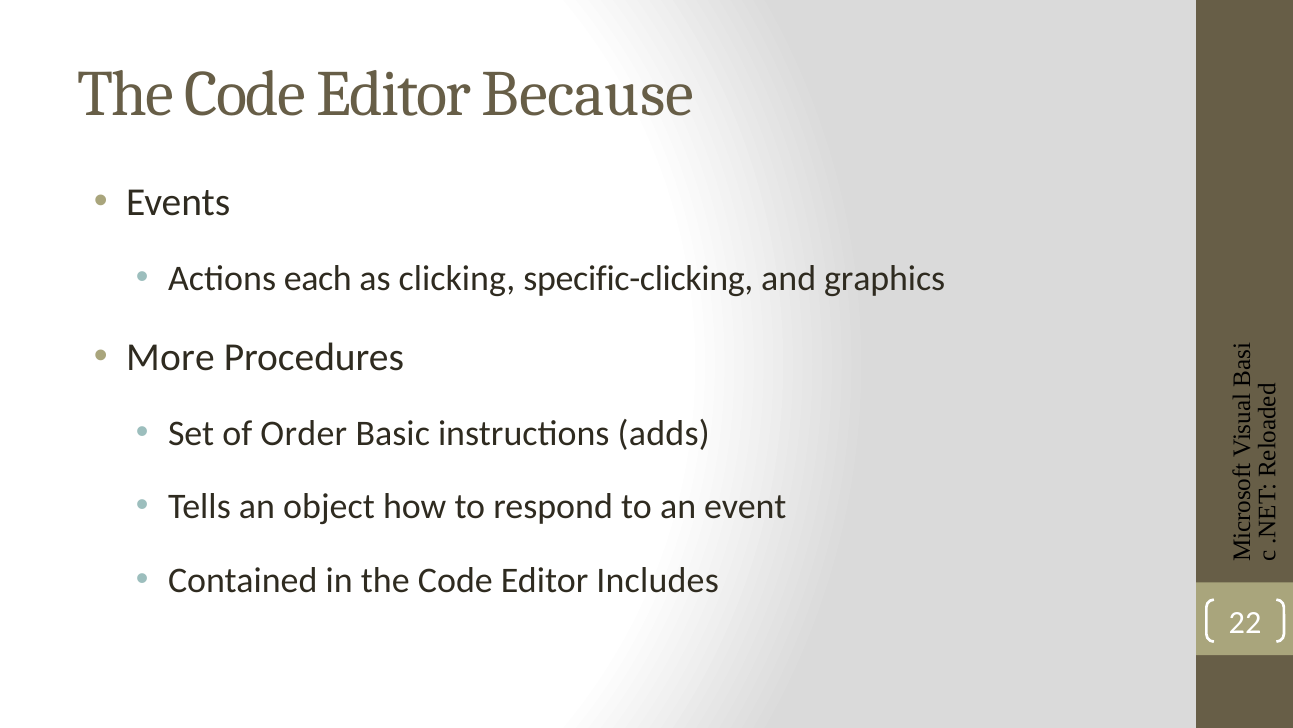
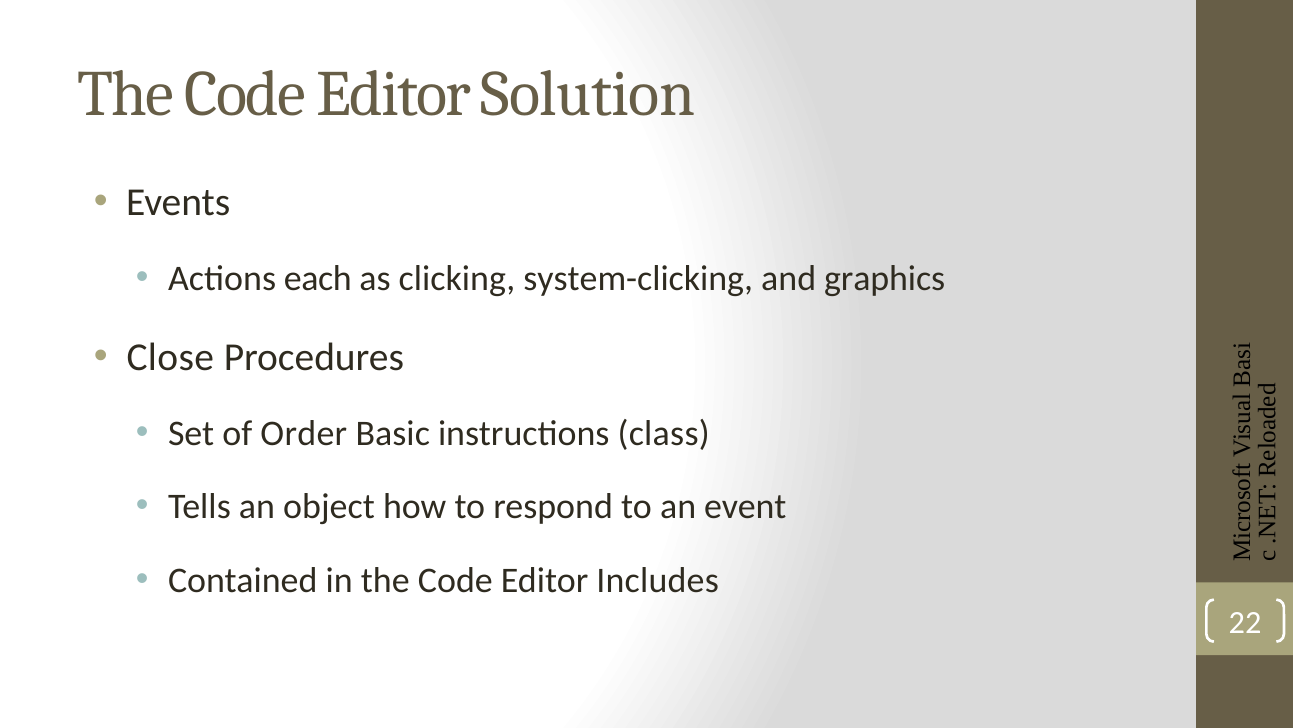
Because: Because -> Solution (588, 94)
specific-clicking: specific-clicking -> system-clicking (638, 278)
More: More -> Close (170, 357)
adds: adds -> class (664, 433)
